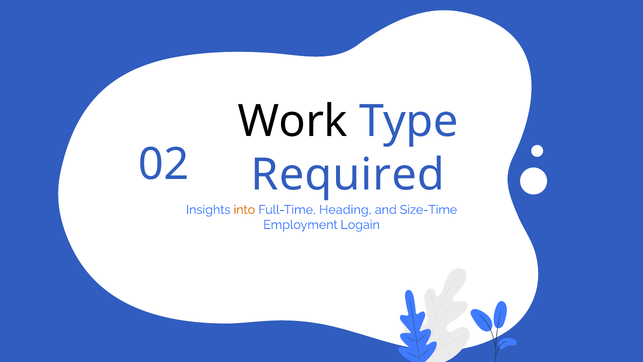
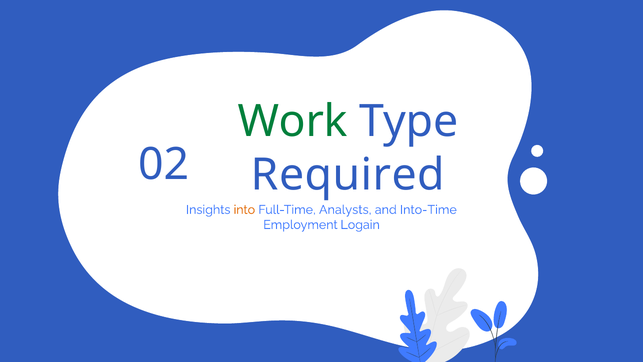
Work colour: black -> green (293, 122)
Heading: Heading -> Analysts (345, 210)
Size-Time: Size-Time -> Into-Time (428, 210)
